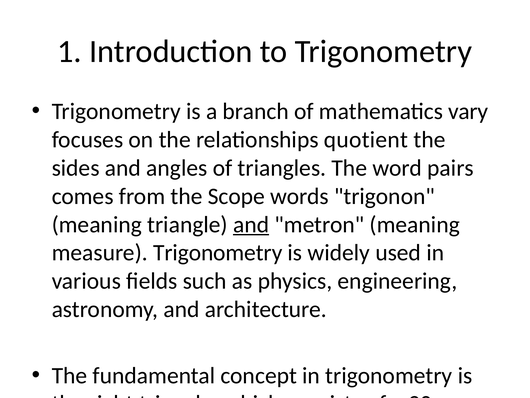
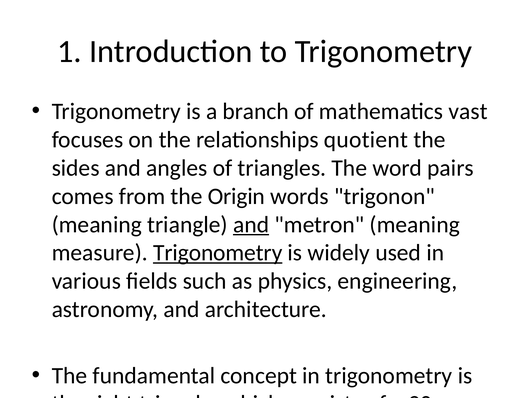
vary: vary -> vast (468, 111)
Scope: Scope -> Origin (236, 196)
Trigonometry underline: none -> present (218, 253)
